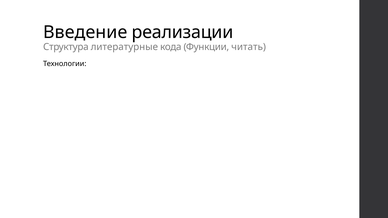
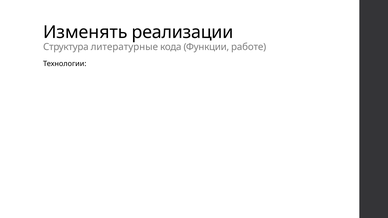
Введение: Введение -> Изменять (85, 32)
читать: читать -> работе (249, 47)
